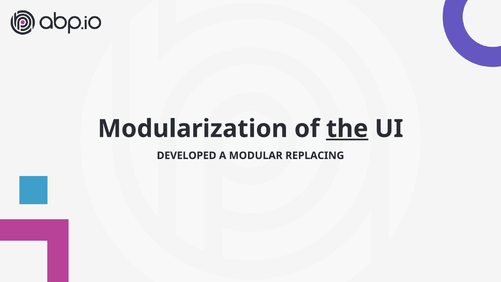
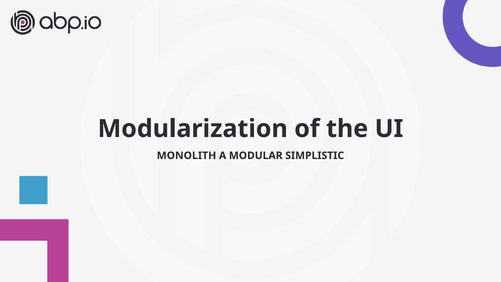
the underline: present -> none (347, 129)
DEVELOPED: DEVELOPED -> MONOLITH (186, 155)
REPLACING: REPLACING -> SIMPLISTIC (315, 155)
